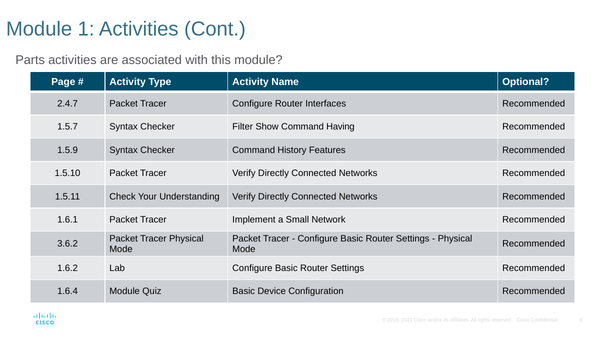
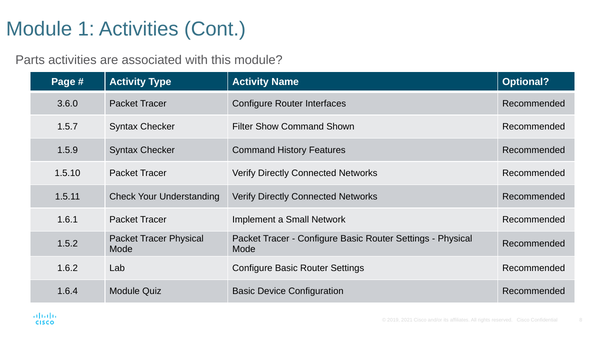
2.4.7: 2.4.7 -> 3.6.0 (68, 103)
Having: Having -> Shown (340, 127)
3.6.2: 3.6.2 -> 1.5.2 (68, 243)
